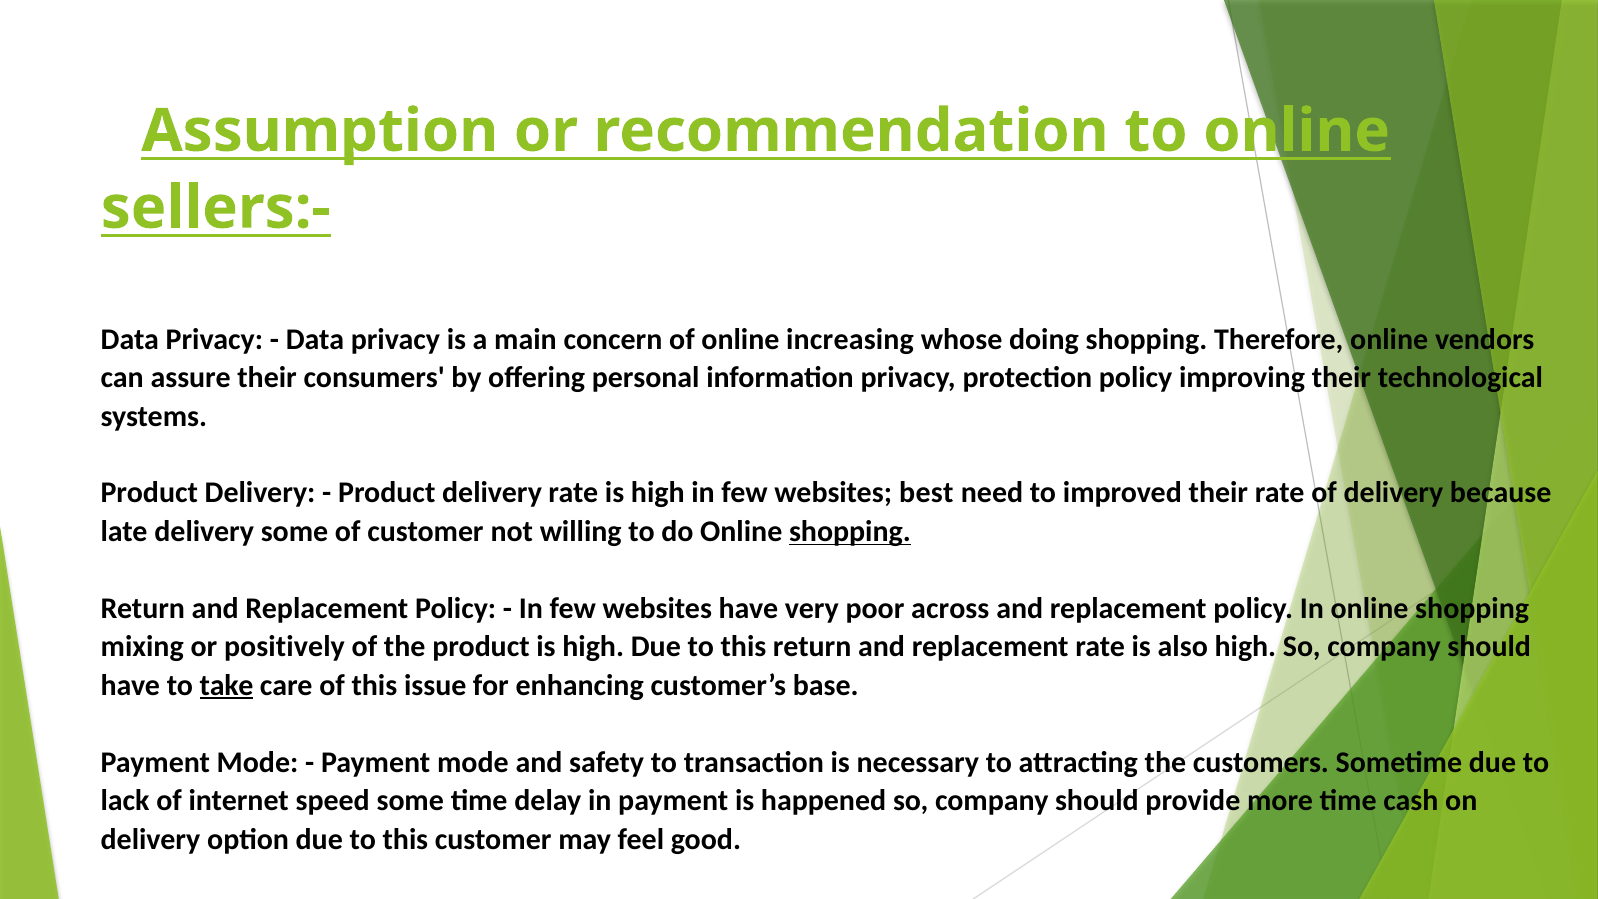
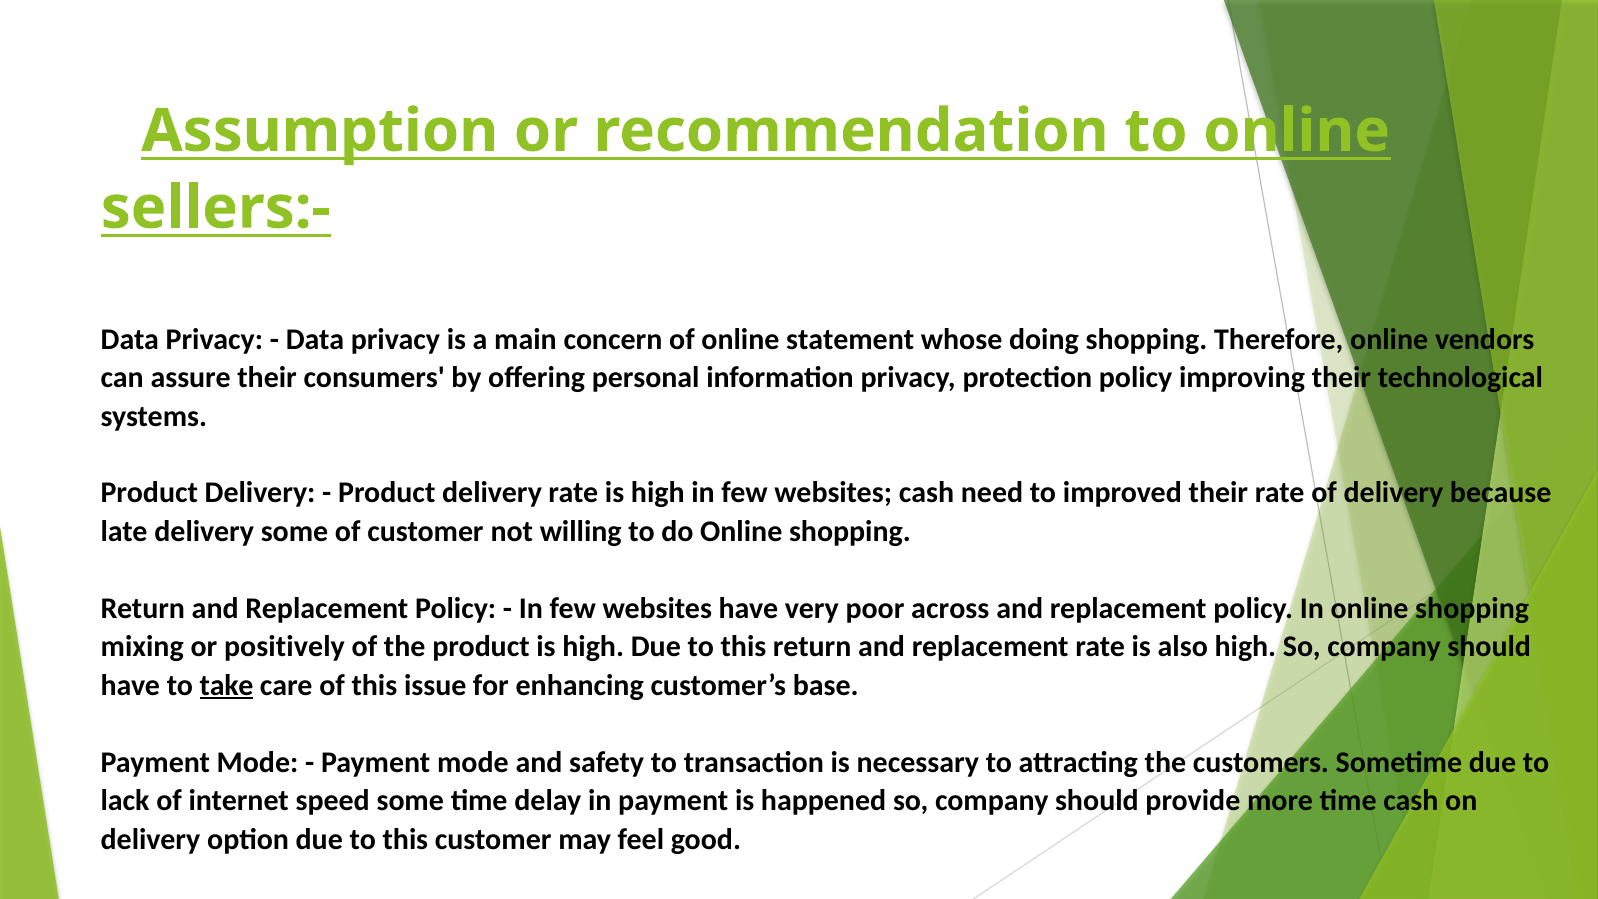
increasing: increasing -> statement (850, 339)
websites best: best -> cash (926, 493)
shopping underline: present -> none (850, 531)
